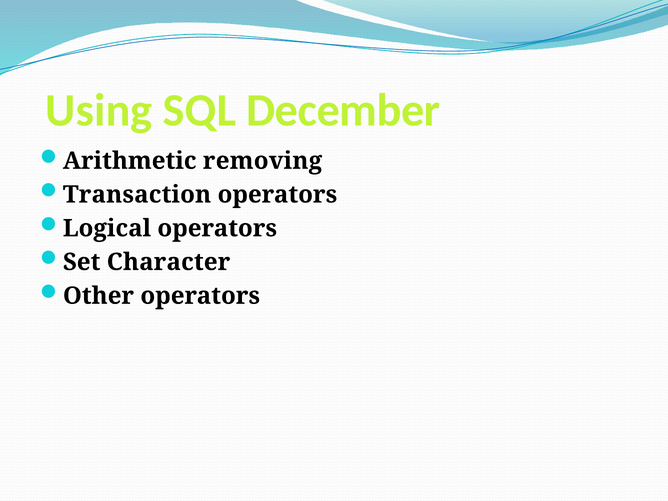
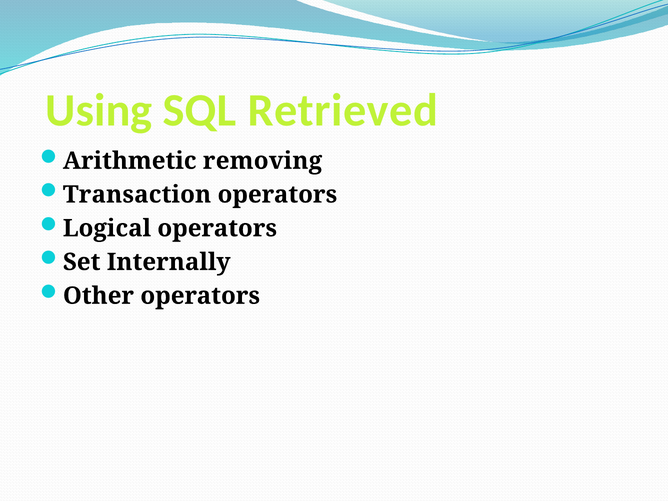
December: December -> Retrieved (343, 110)
Character: Character -> Internally (169, 262)
